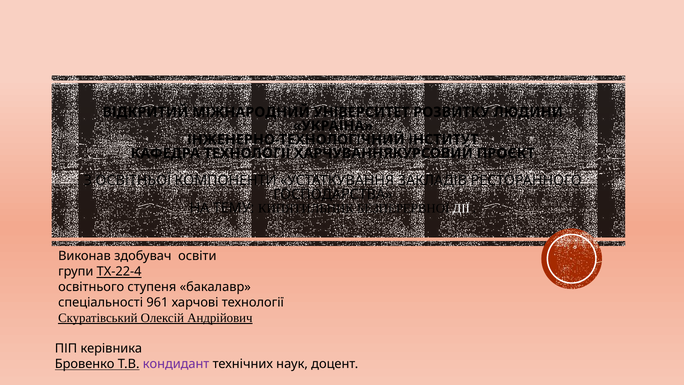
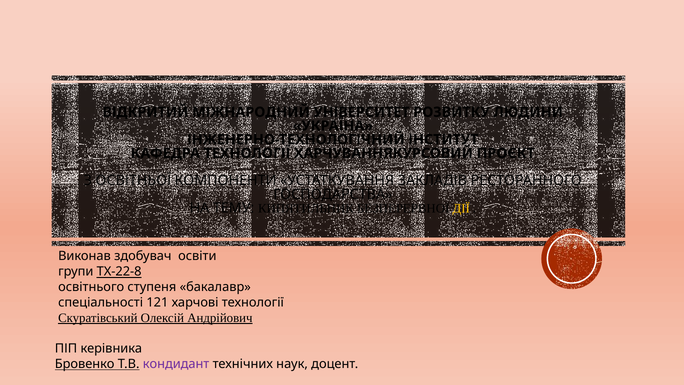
ДІЇ colour: white -> yellow (461, 208)
ТХ-22-4: ТХ-22-4 -> ТХ-22-8 (119, 271)
961: 961 -> 121 (157, 302)
